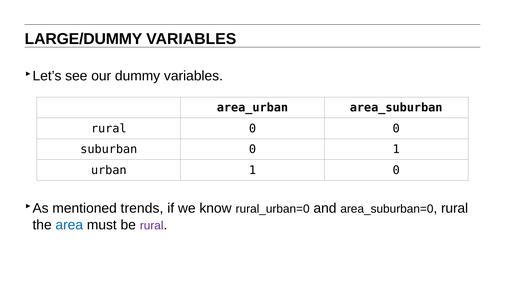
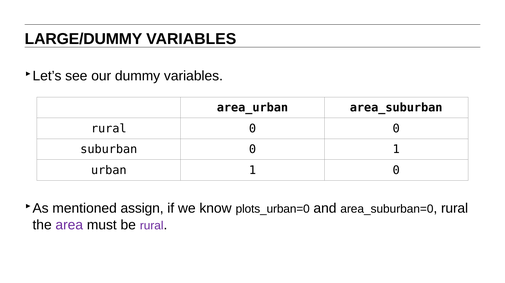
trends: trends -> assign (142, 209)
rural_urban=0: rural_urban=0 -> plots_urban=0 (273, 209)
area colour: blue -> purple (69, 225)
